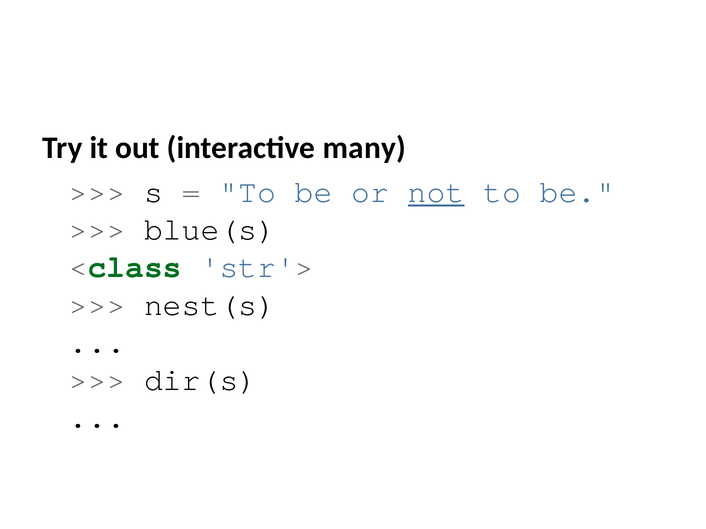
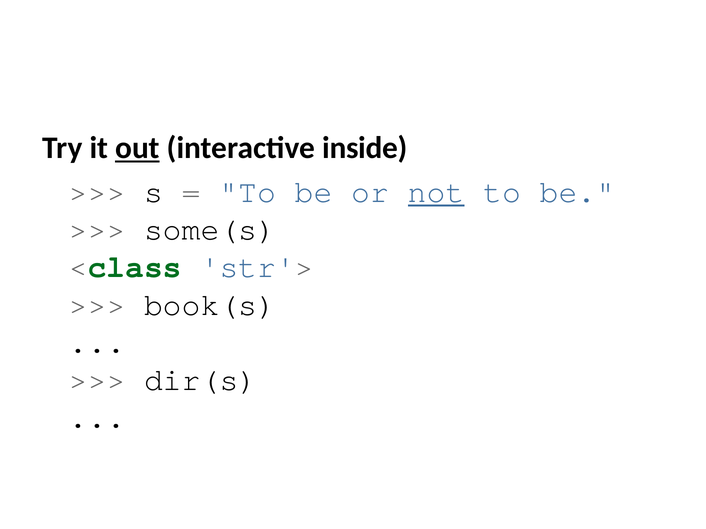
out underline: none -> present (137, 148)
many: many -> inside (365, 148)
blue(s: blue(s -> some(s (210, 230)
nest(s: nest(s -> book(s (210, 305)
